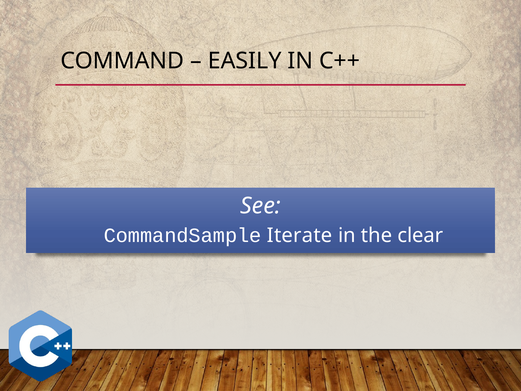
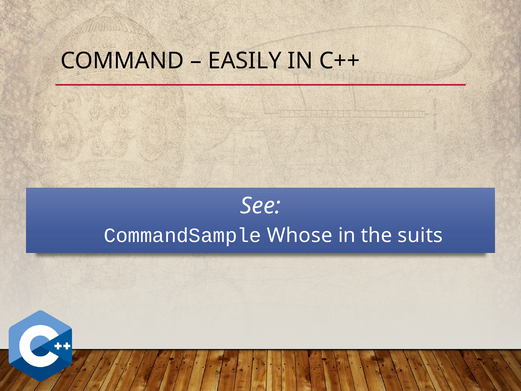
Iterate: Iterate -> Whose (300, 235)
clear: clear -> suits (420, 235)
